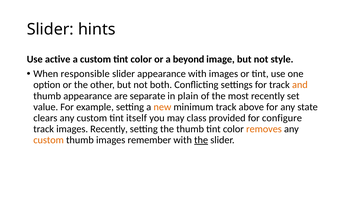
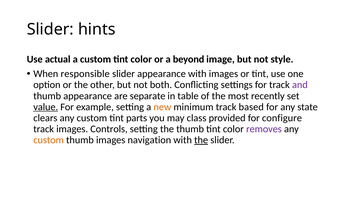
active: active -> actual (58, 59)
and colour: orange -> purple (300, 85)
plain: plain -> table (188, 96)
value underline: none -> present (46, 107)
above: above -> based (251, 107)
itself: itself -> parts (137, 118)
images Recently: Recently -> Controls (109, 129)
removes colour: orange -> purple (264, 129)
remember: remember -> navigation (149, 140)
